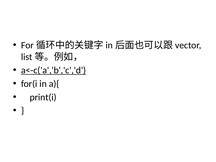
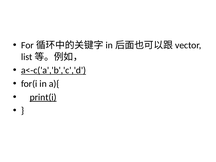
print(i underline: none -> present (43, 97)
